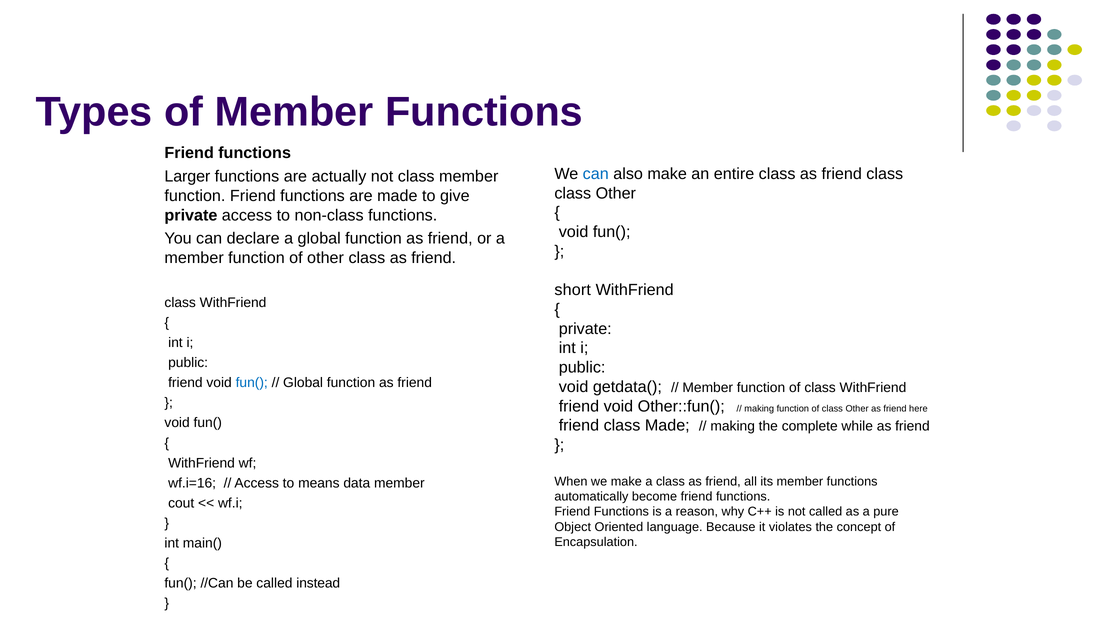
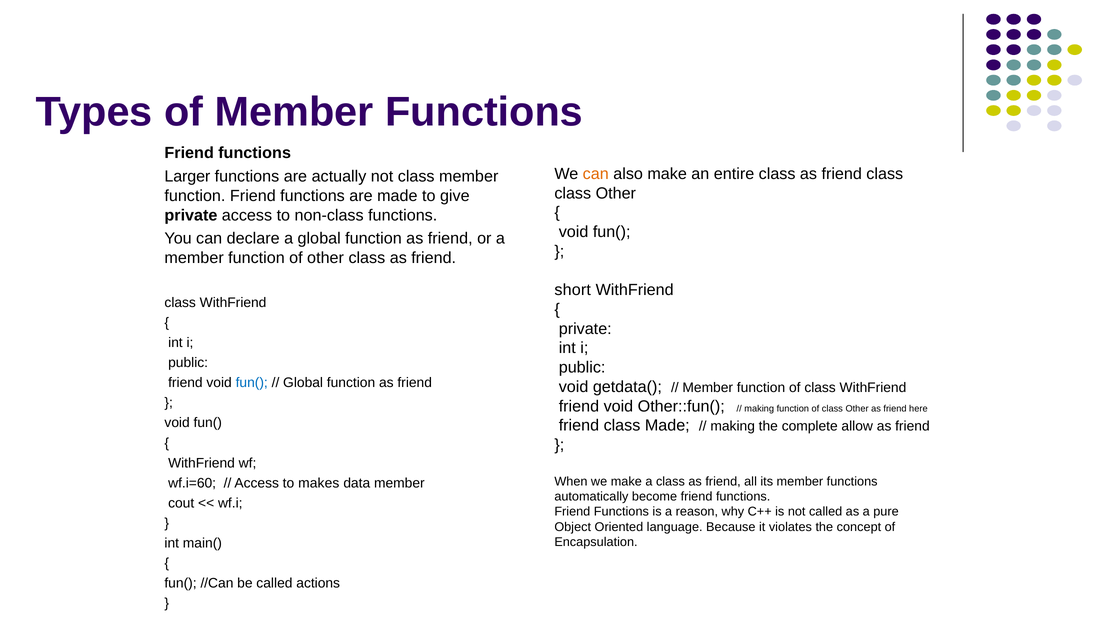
can colour: blue -> orange (596, 174)
while: while -> allow (857, 426)
wf.i=16: wf.i=16 -> wf.i=60 (192, 483)
means: means -> makes (319, 483)
instead: instead -> actions (318, 583)
